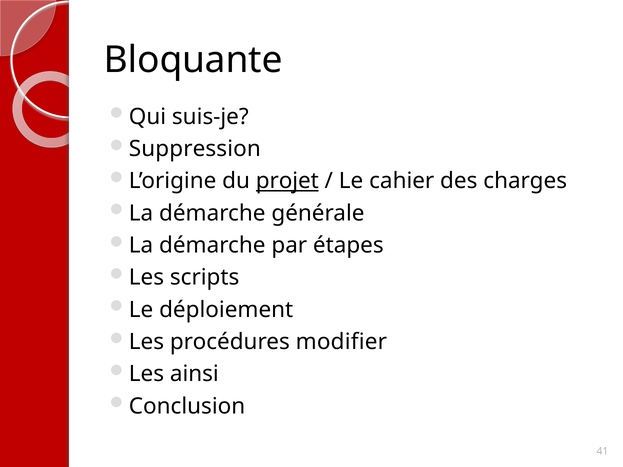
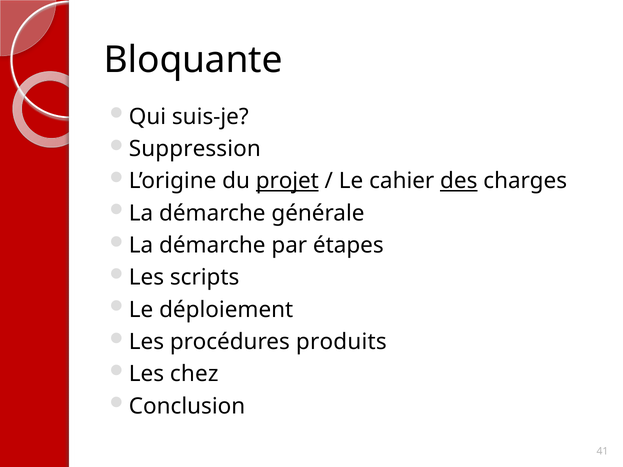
des underline: none -> present (459, 181)
modifier: modifier -> produits (341, 342)
ainsi: ainsi -> chez (194, 374)
